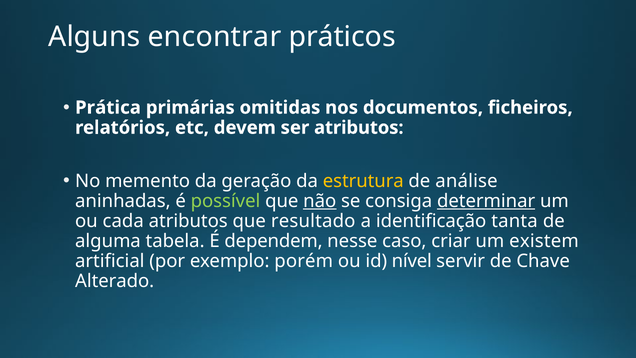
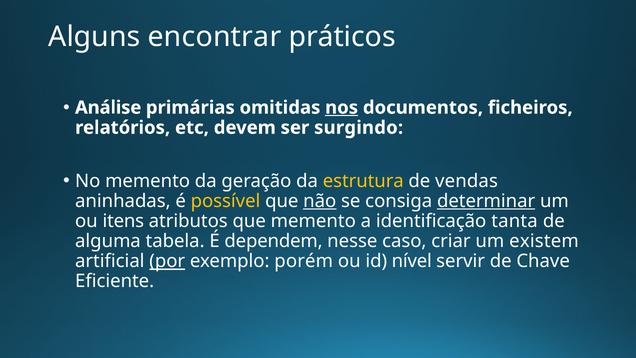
Prática: Prática -> Análise (108, 108)
nos underline: none -> present (342, 108)
ser atributos: atributos -> surgindo (359, 128)
análise: análise -> vendas (467, 181)
possível colour: light green -> yellow (226, 201)
cada: cada -> itens (123, 221)
que resultado: resultado -> memento (313, 221)
por underline: none -> present (167, 261)
Alterado: Alterado -> Eficiente (115, 281)
